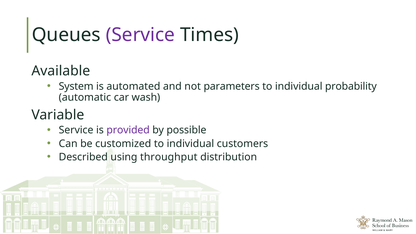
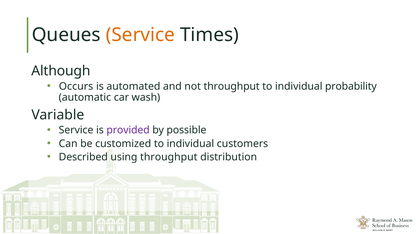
Service colour: purple -> orange (140, 35)
Available: Available -> Although (61, 71)
System: System -> Occurs (76, 86)
not parameters: parameters -> throughput (232, 86)
